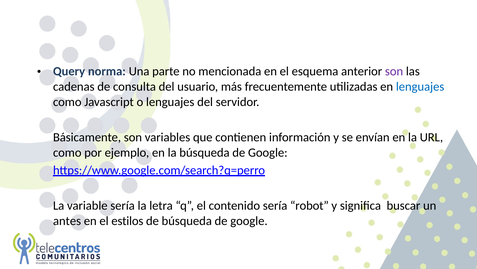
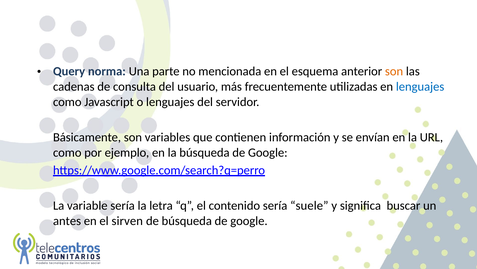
son colour: purple -> orange (394, 71)
robot: robot -> suele (309, 205)
estilos: estilos -> sirven (127, 220)
